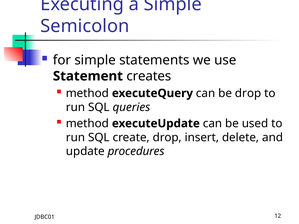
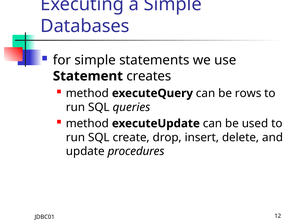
Semicolon: Semicolon -> Databases (85, 26)
be drop: drop -> rows (248, 93)
